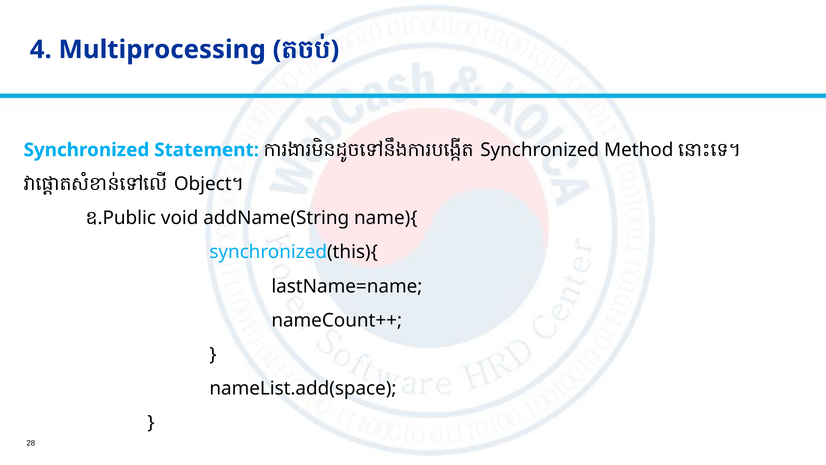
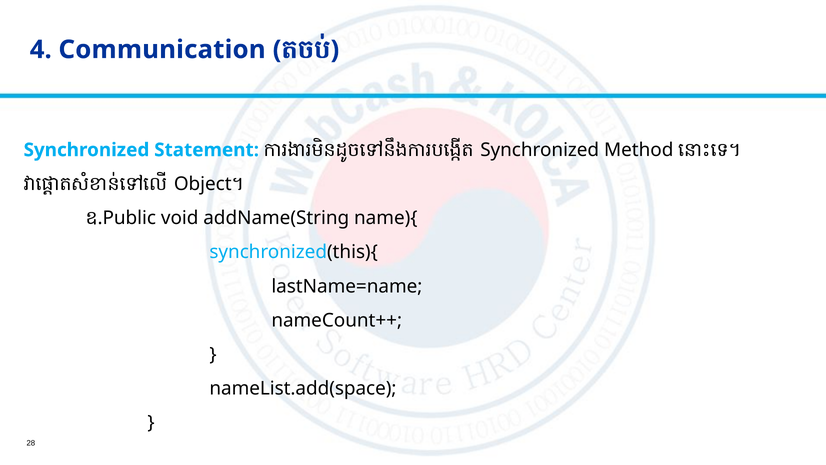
Multiprocessing: Multiprocessing -> Communication (162, 50)
